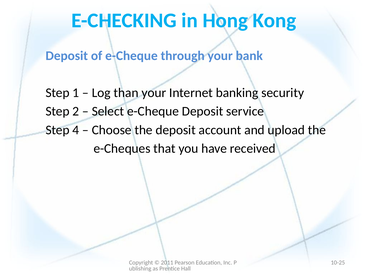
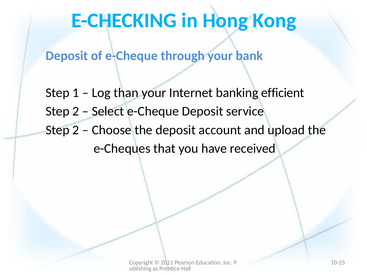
security: security -> efficient (283, 93)
4: 4 -> 2 (76, 130)
